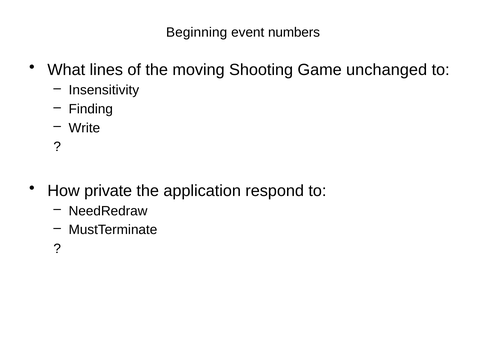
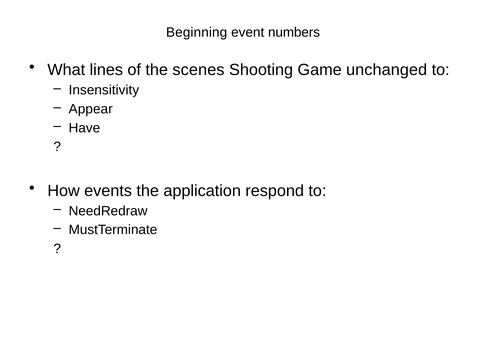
moving: moving -> scenes (198, 70)
Finding: Finding -> Appear (91, 109)
Write: Write -> Have (84, 128)
private: private -> events (108, 191)
